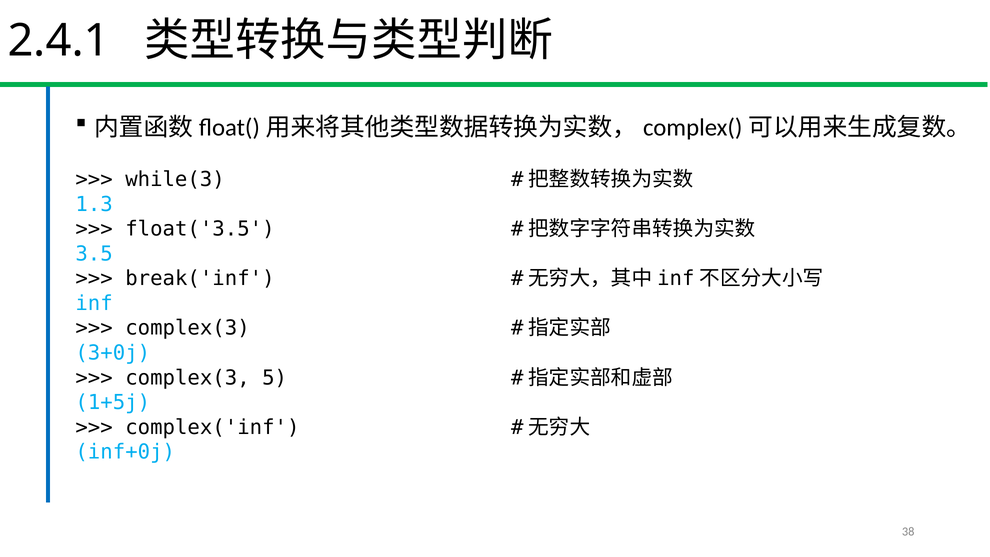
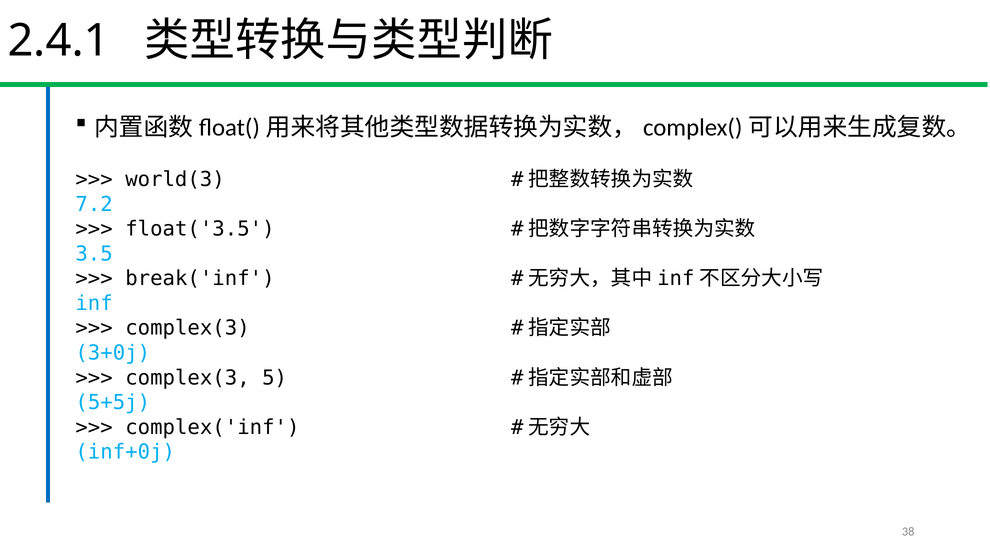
while(3: while(3 -> world(3 (175, 179)
1.3: 1.3 -> 7.2 (94, 204)
1+5j: 1+5j -> 5+5j (113, 402)
